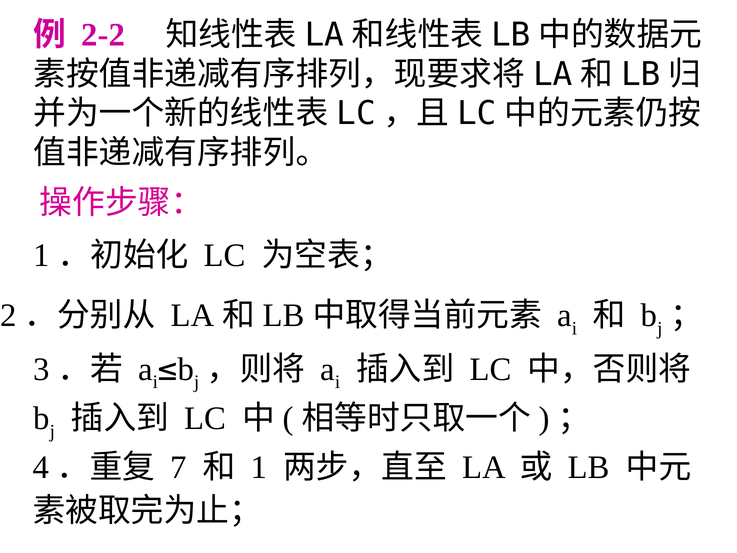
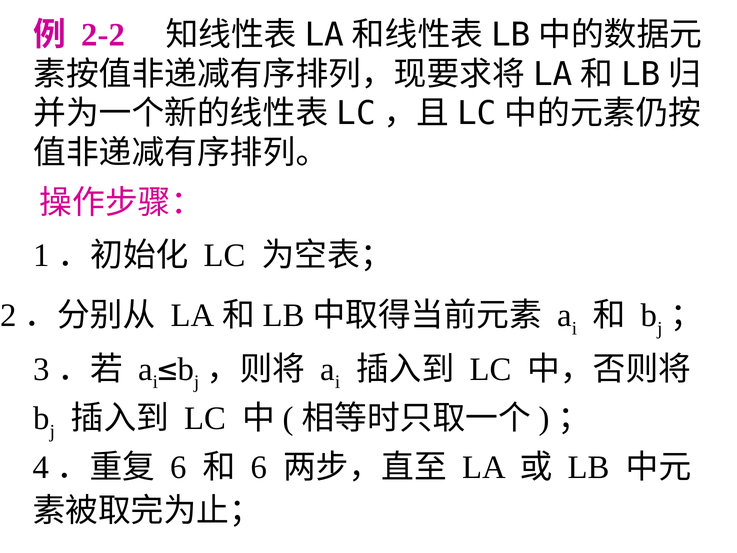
7: 7 -> 6 (178, 467)
1: 1 -> 6 (259, 467)
